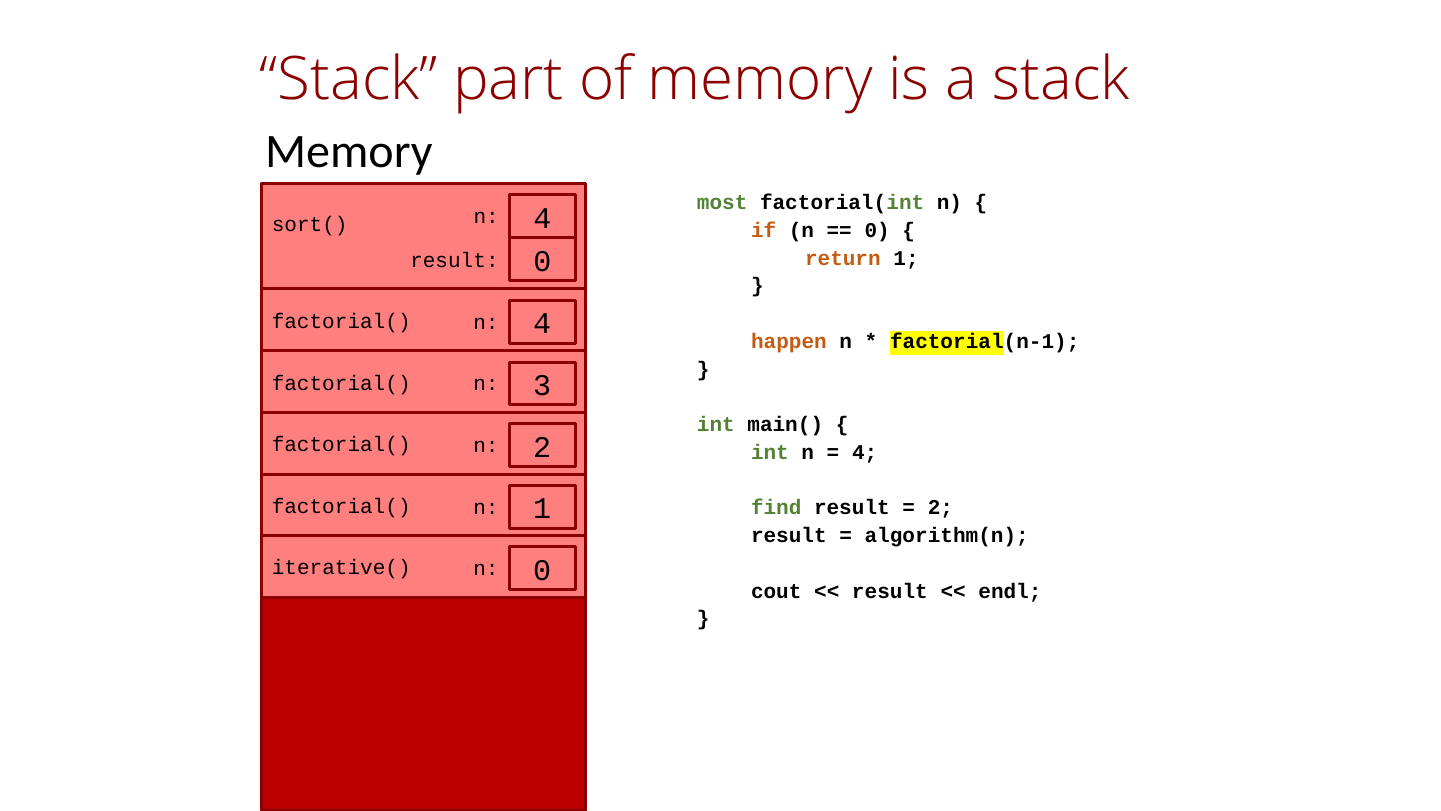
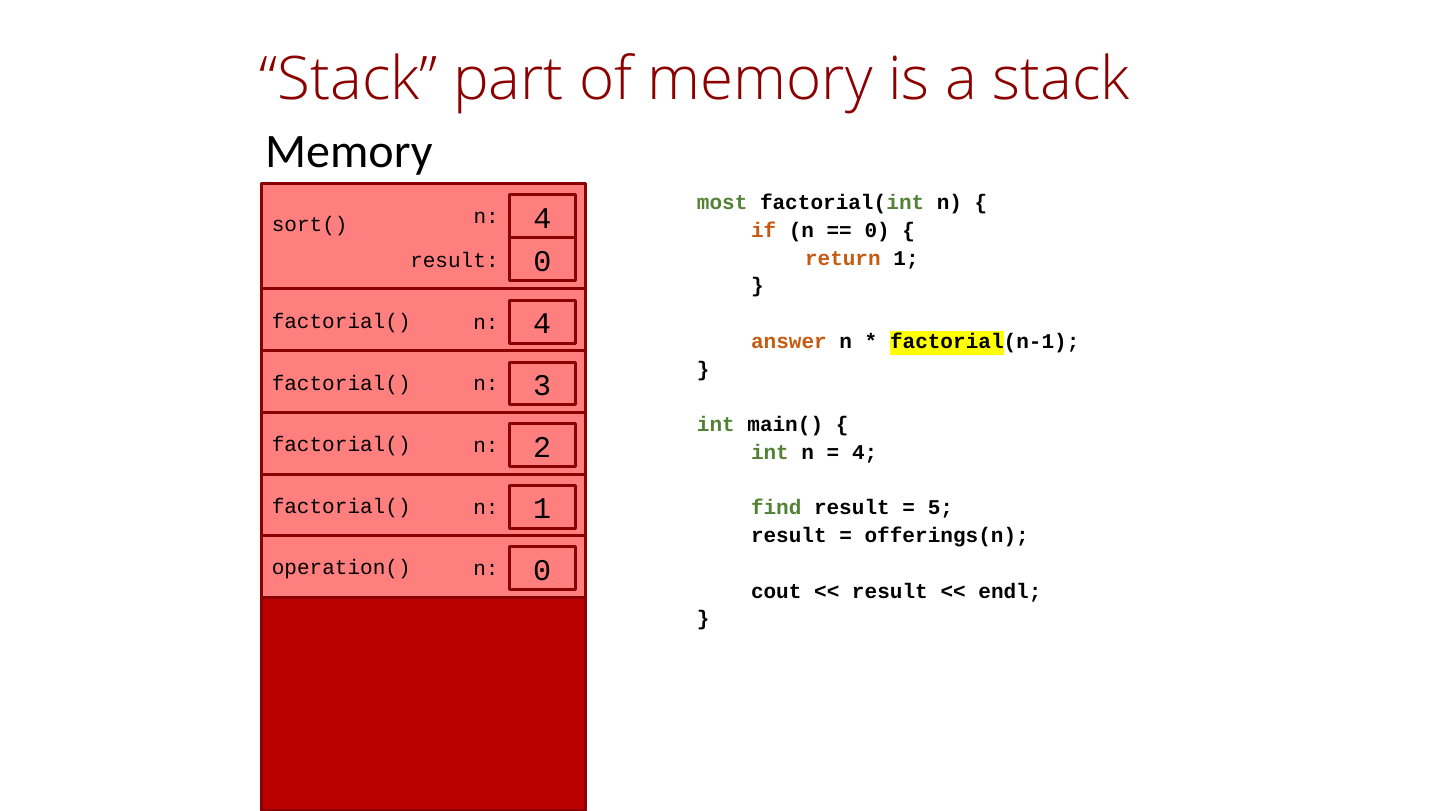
happen: happen -> answer (789, 341)
2: 2 -> 5 (940, 508)
algorithm(n: algorithm(n -> offerings(n (947, 535)
iterative(: iterative( -> operation( (341, 568)
